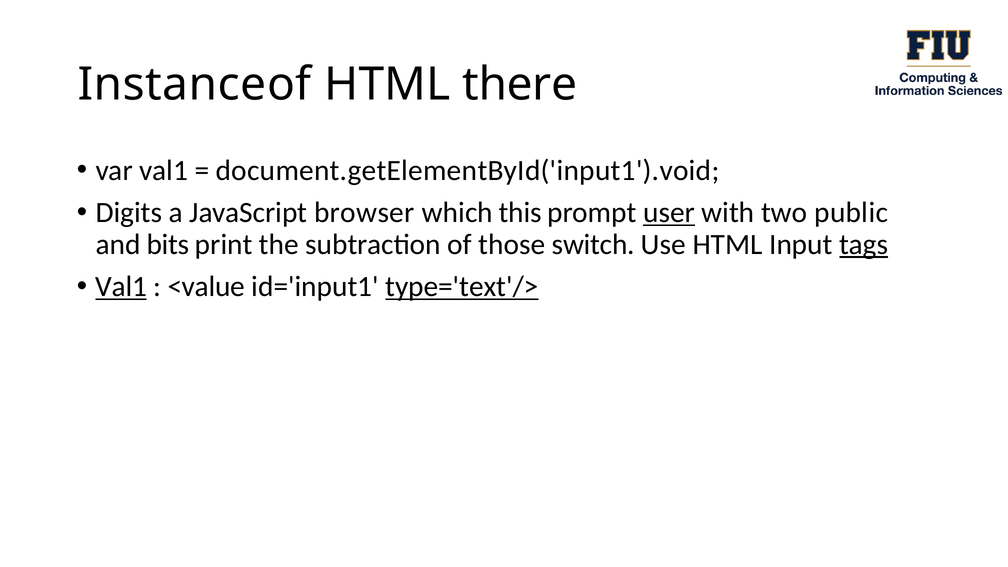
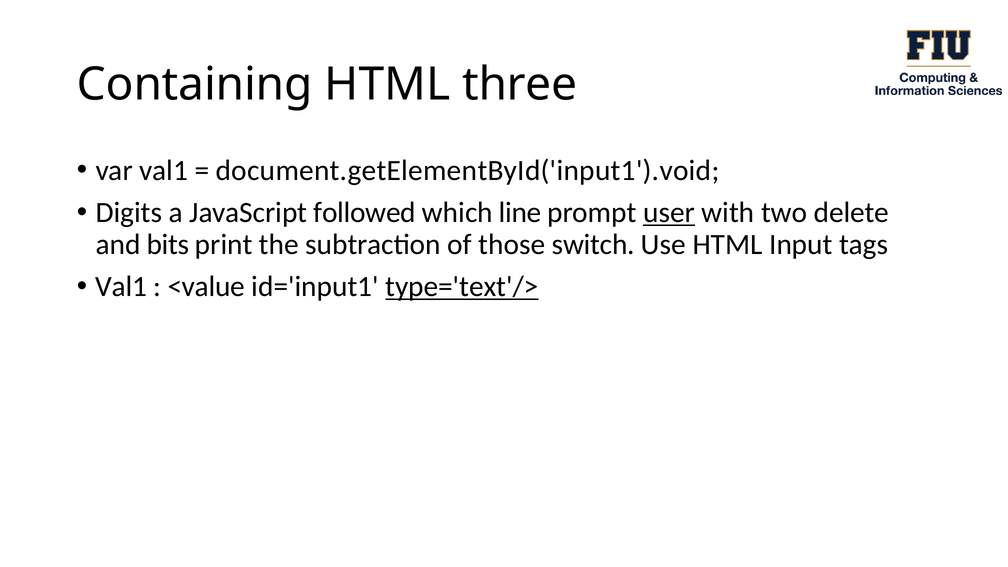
Instanceof: Instanceof -> Containing (195, 85)
there: there -> three (520, 85)
browser: browser -> followed (365, 213)
this: this -> line (520, 213)
public: public -> delete (851, 213)
tags underline: present -> none (864, 244)
Val1 underline: present -> none (121, 287)
